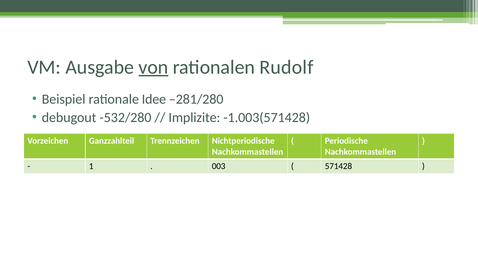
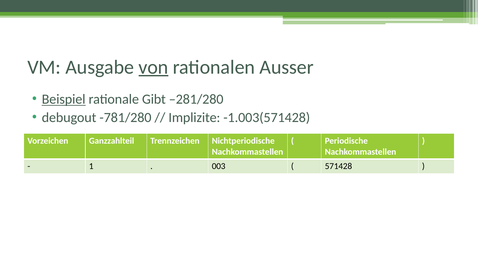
Rudolf: Rudolf -> Ausser (287, 67)
Beispiel underline: none -> present (64, 99)
Idee: Idee -> Gibt (154, 99)
-532/280: -532/280 -> -781/280 (125, 118)
